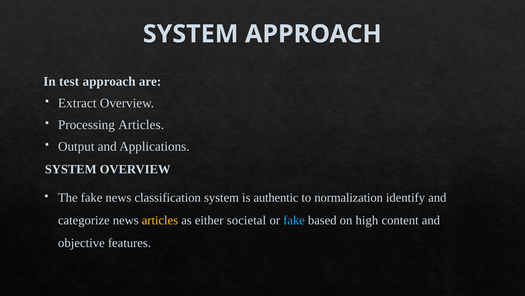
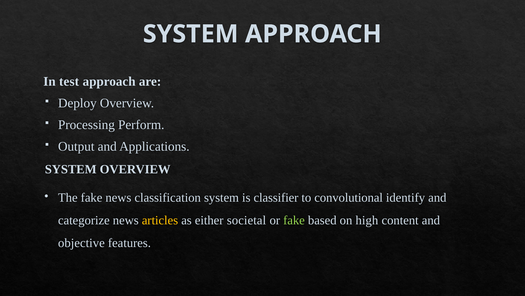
Extract: Extract -> Deploy (77, 103)
Processing Articles: Articles -> Perform (141, 125)
authentic: authentic -> classifier (276, 197)
normalization: normalization -> convolutional (349, 197)
fake colour: light blue -> light green (294, 220)
